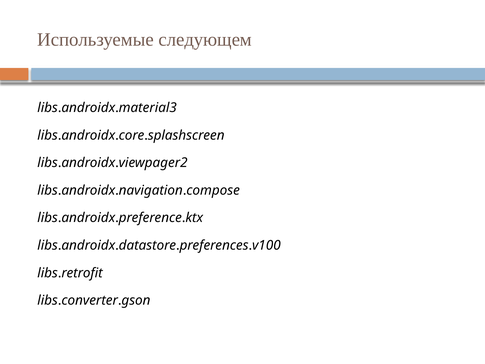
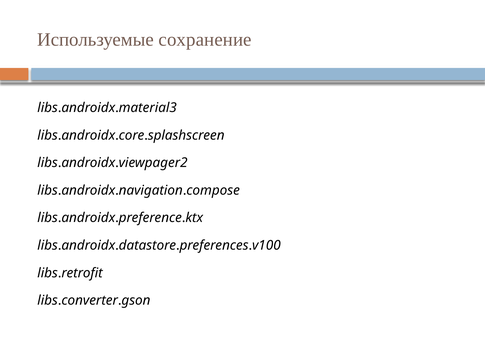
следующем: следующем -> сохранение (205, 40)
